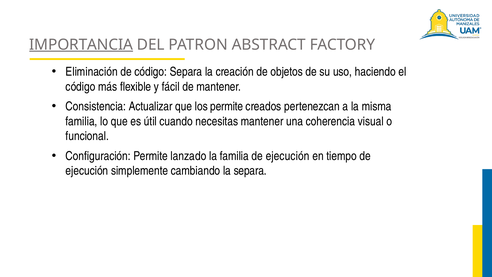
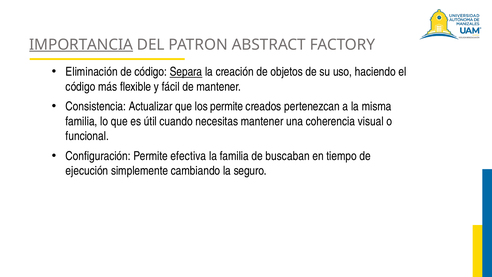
Separa underline: none -> present (186, 72)
lanzado: lanzado -> efectiva (188, 156)
familia de ejecución: ejecución -> buscaban (288, 156)
la separa: separa -> seguro (250, 171)
